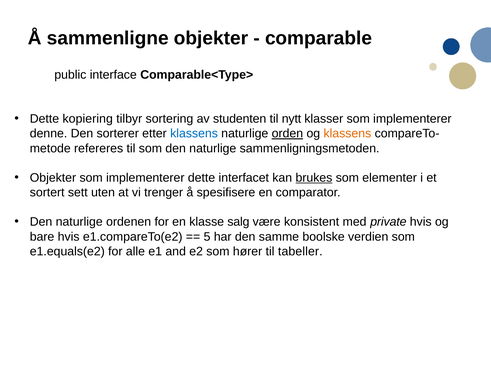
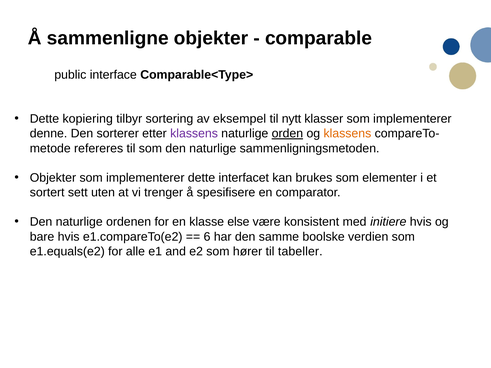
studenten: studenten -> eksempel (240, 119)
klassens colour: blue -> purple (194, 134)
brukes underline: present -> none (314, 178)
salg: salg -> else (238, 222)
private: private -> initiere (388, 222)
5: 5 -> 6 (207, 237)
